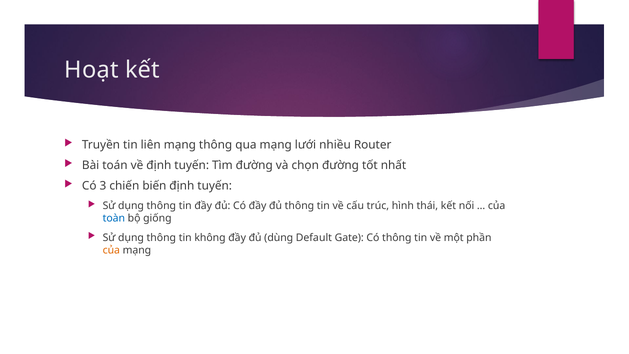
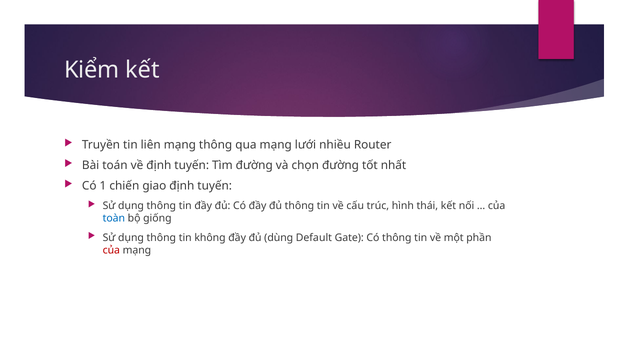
Hoạt: Hoạt -> Kiểm (92, 70)
3: 3 -> 1 (103, 186)
biến: biến -> giao (154, 186)
của colour: orange -> red (111, 250)
